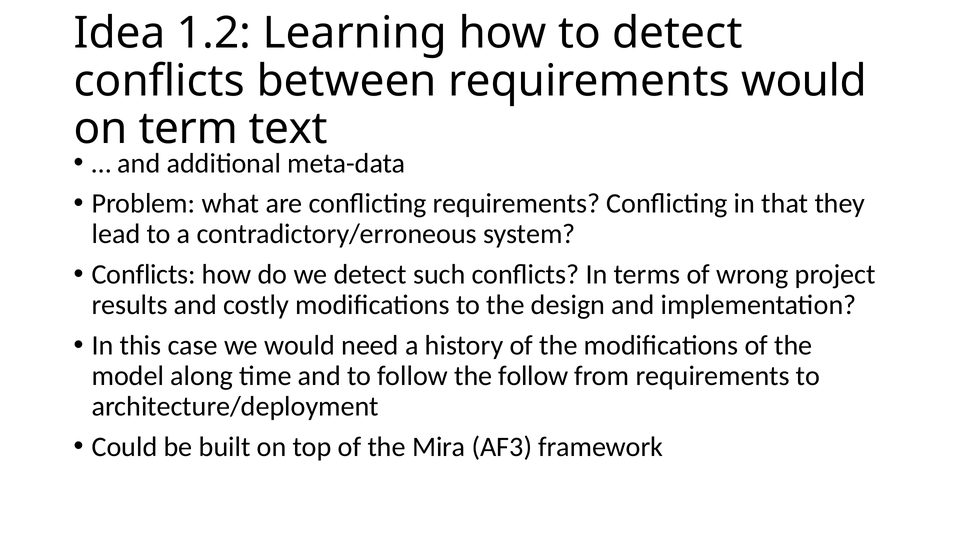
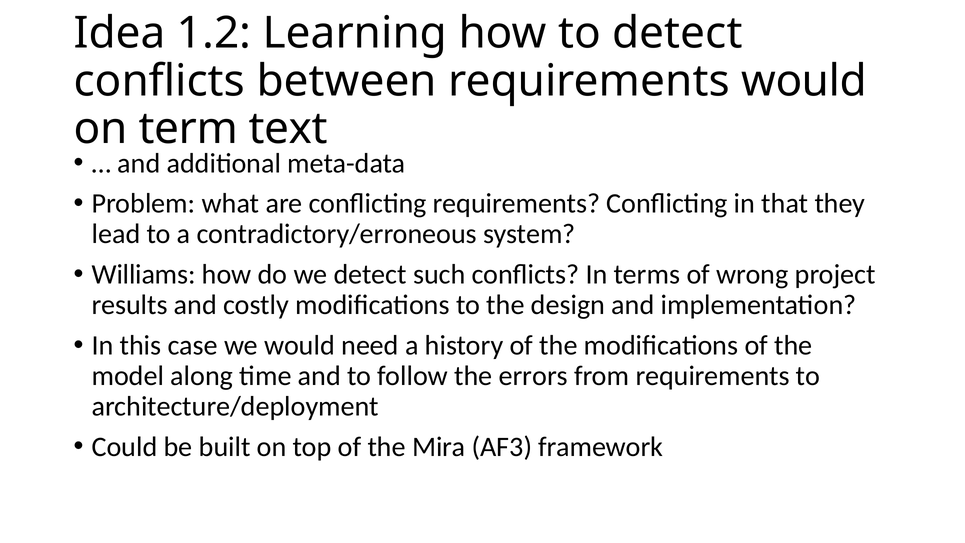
Conflicts: Conflicts -> Williams (144, 274)
the follow: follow -> errors (533, 376)
